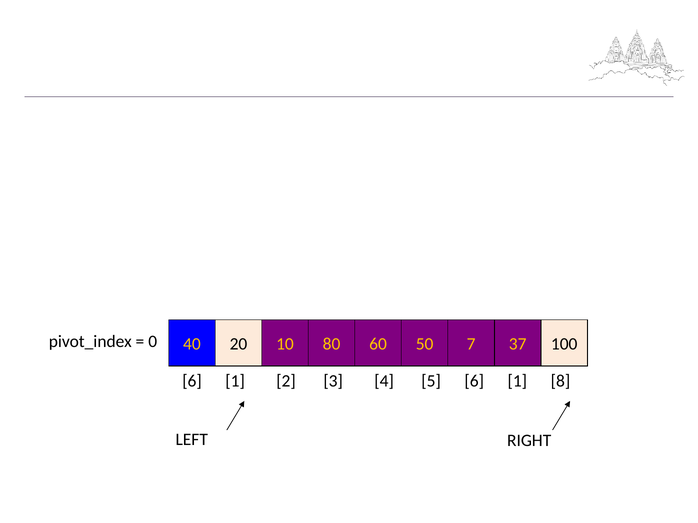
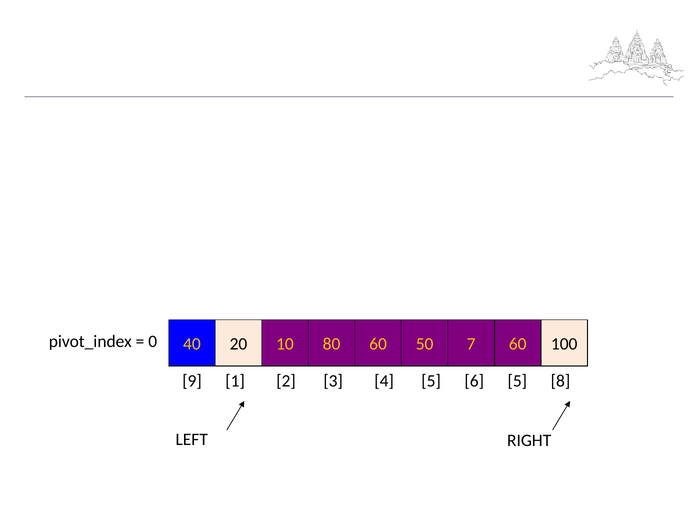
7 37: 37 -> 60 (518, 344)
6: 6 -> 9 (192, 382)
5 6 1: 1 -> 5 (517, 382)
